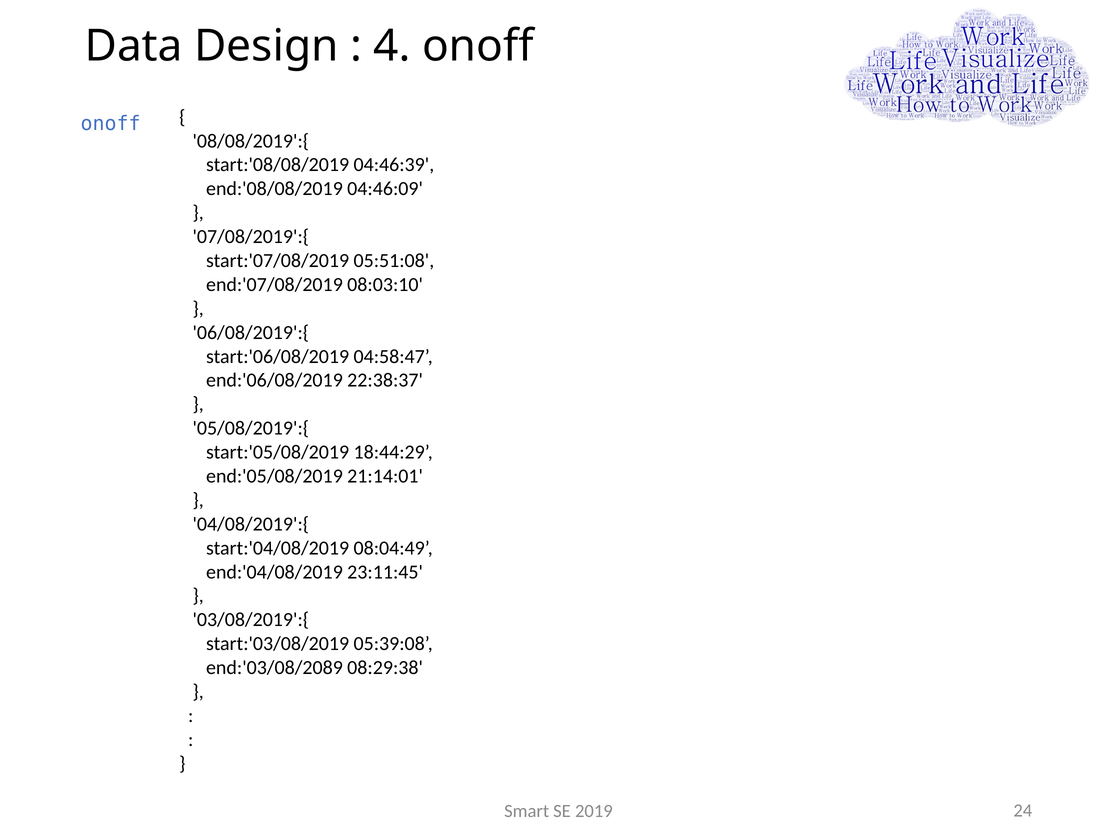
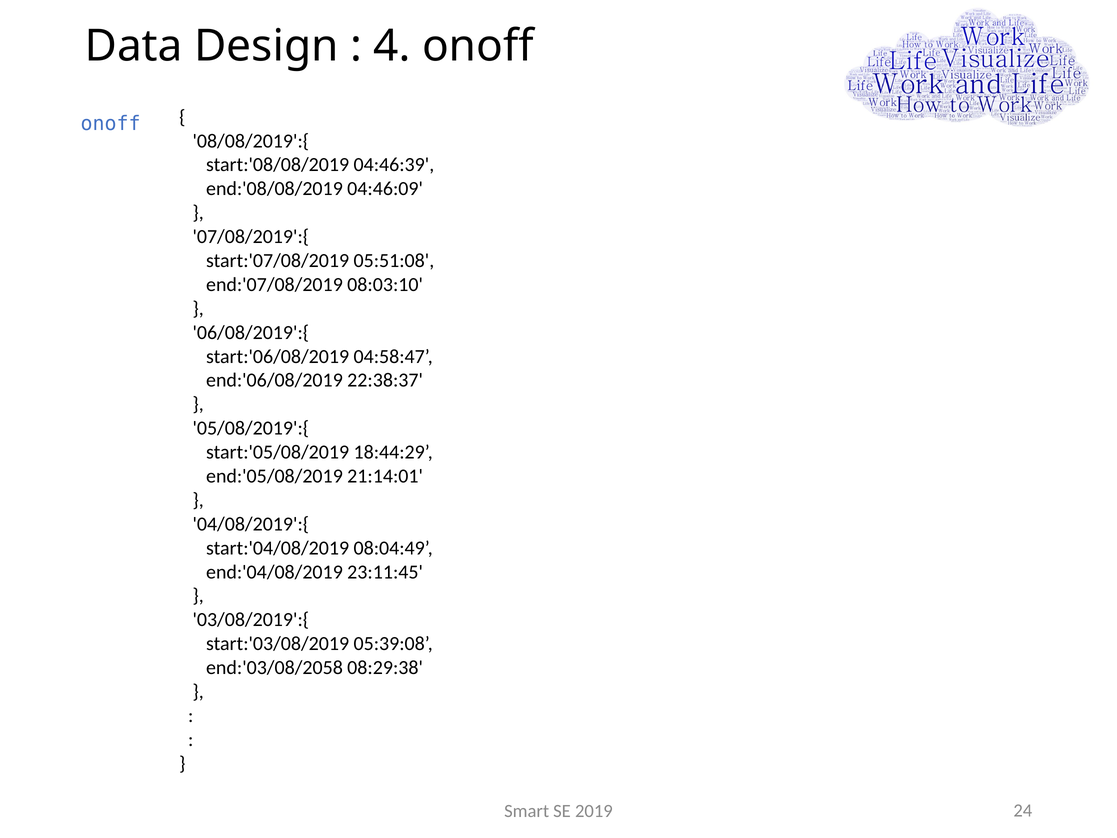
end:'03/08/2089: end:'03/08/2089 -> end:'03/08/2058 (274, 668)
